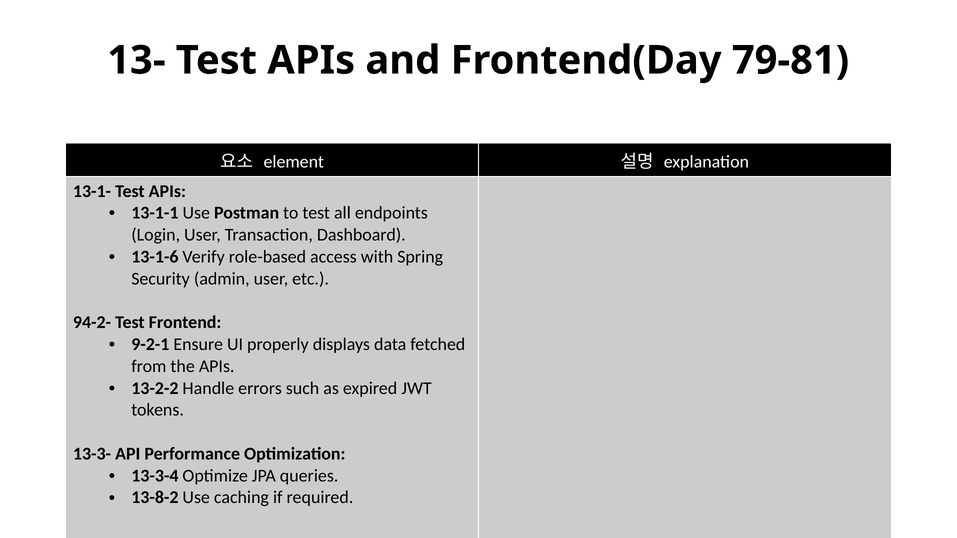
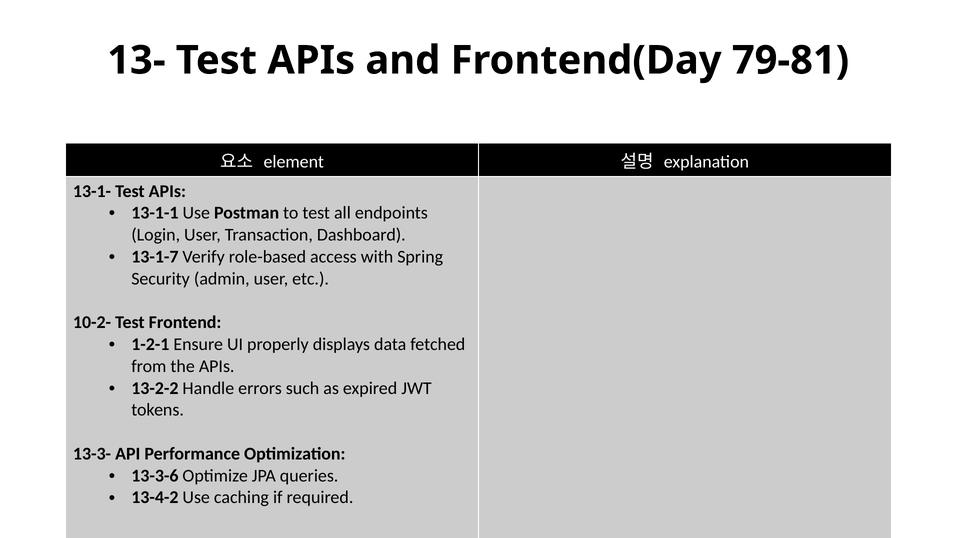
13-1-6: 13-1-6 -> 13-1-7 (155, 257)
94-2-: 94-2- -> 10-2- (92, 323)
9-2-1: 9-2-1 -> 1-2-1 (150, 345)
13-3-4: 13-3-4 -> 13-3-6 (155, 476)
13-8-2: 13-8-2 -> 13-4-2 (155, 498)
